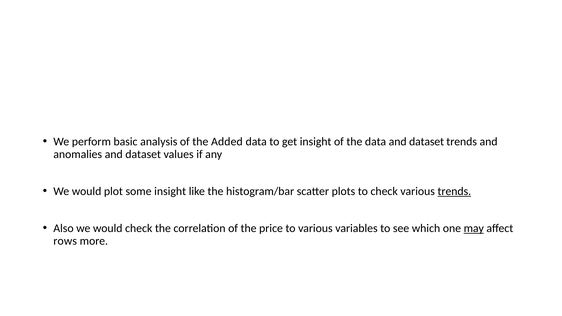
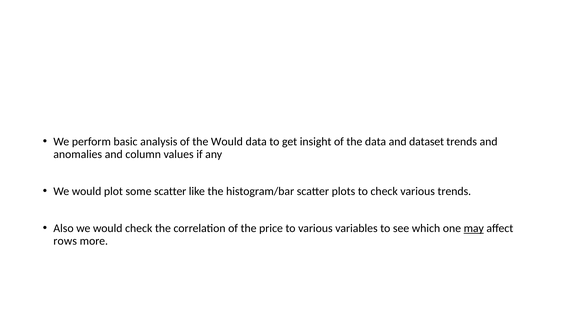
the Added: Added -> Would (227, 142)
anomalies and dataset: dataset -> column (143, 154)
some insight: insight -> scatter (170, 191)
trends underline: present -> none (454, 191)
